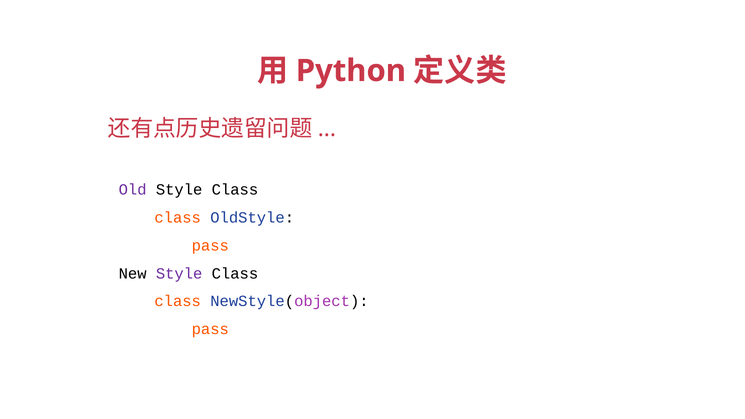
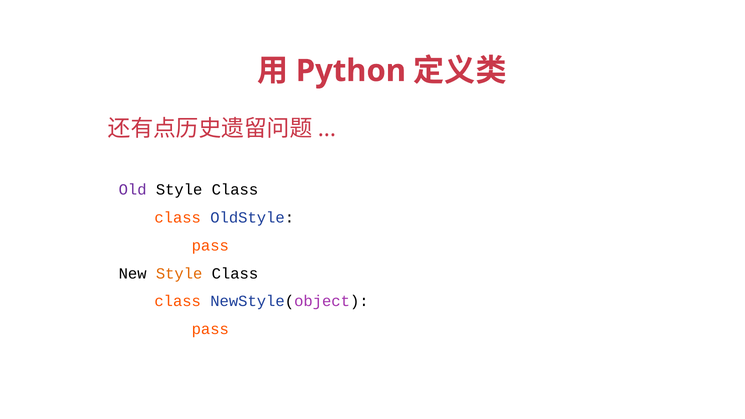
Style colour: purple -> orange (179, 273)
